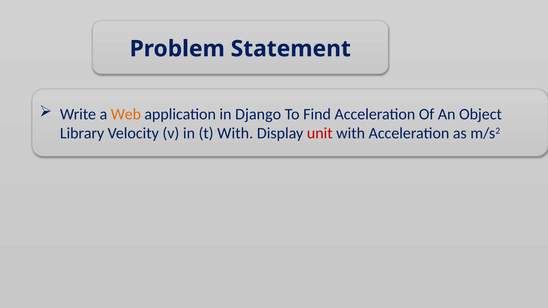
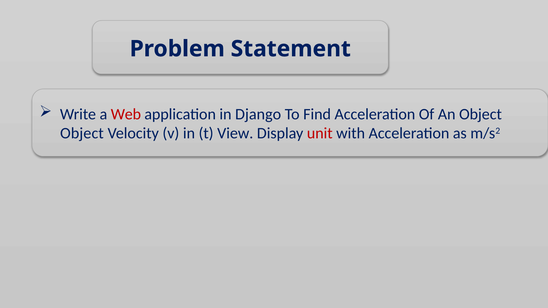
Web colour: orange -> red (126, 114)
Library: Library -> Object (82, 133)
t With: With -> View (235, 133)
